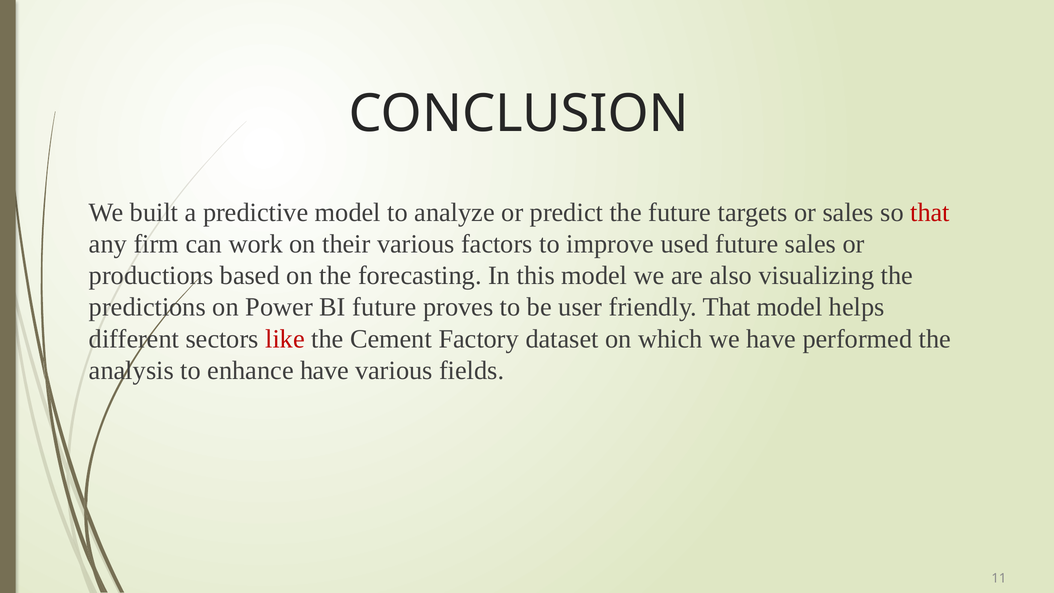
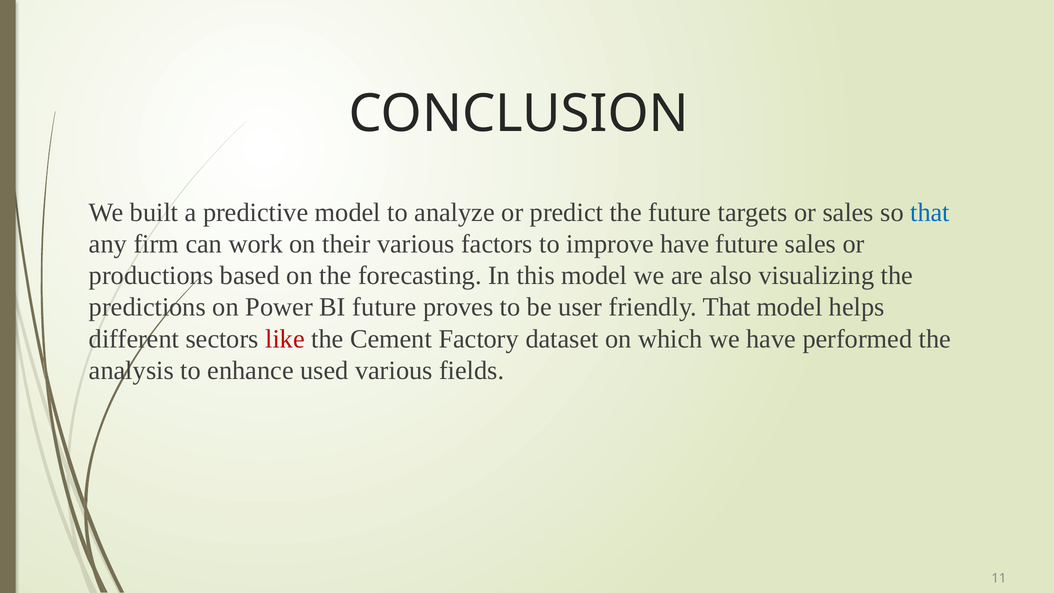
that colour: red -> blue (930, 212)
improve used: used -> have (685, 244)
enhance have: have -> used (324, 370)
